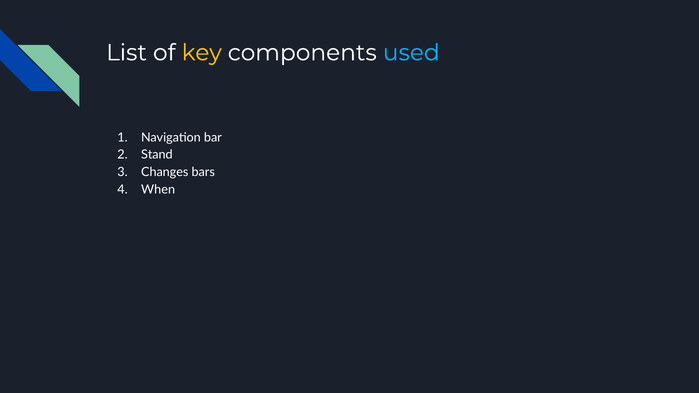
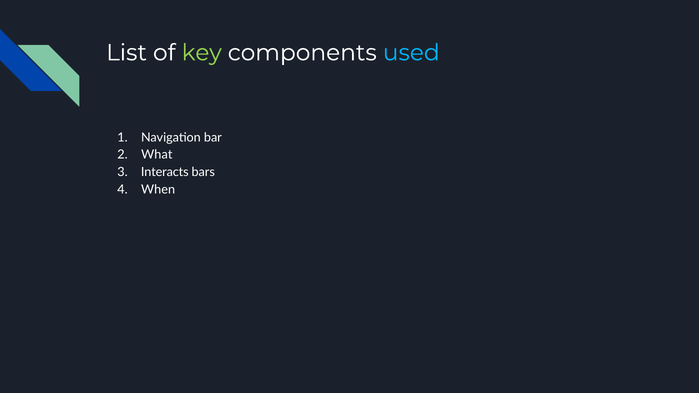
key colour: yellow -> light green (202, 53)
Stand: Stand -> What (157, 155)
Changes: Changes -> Interacts (165, 172)
